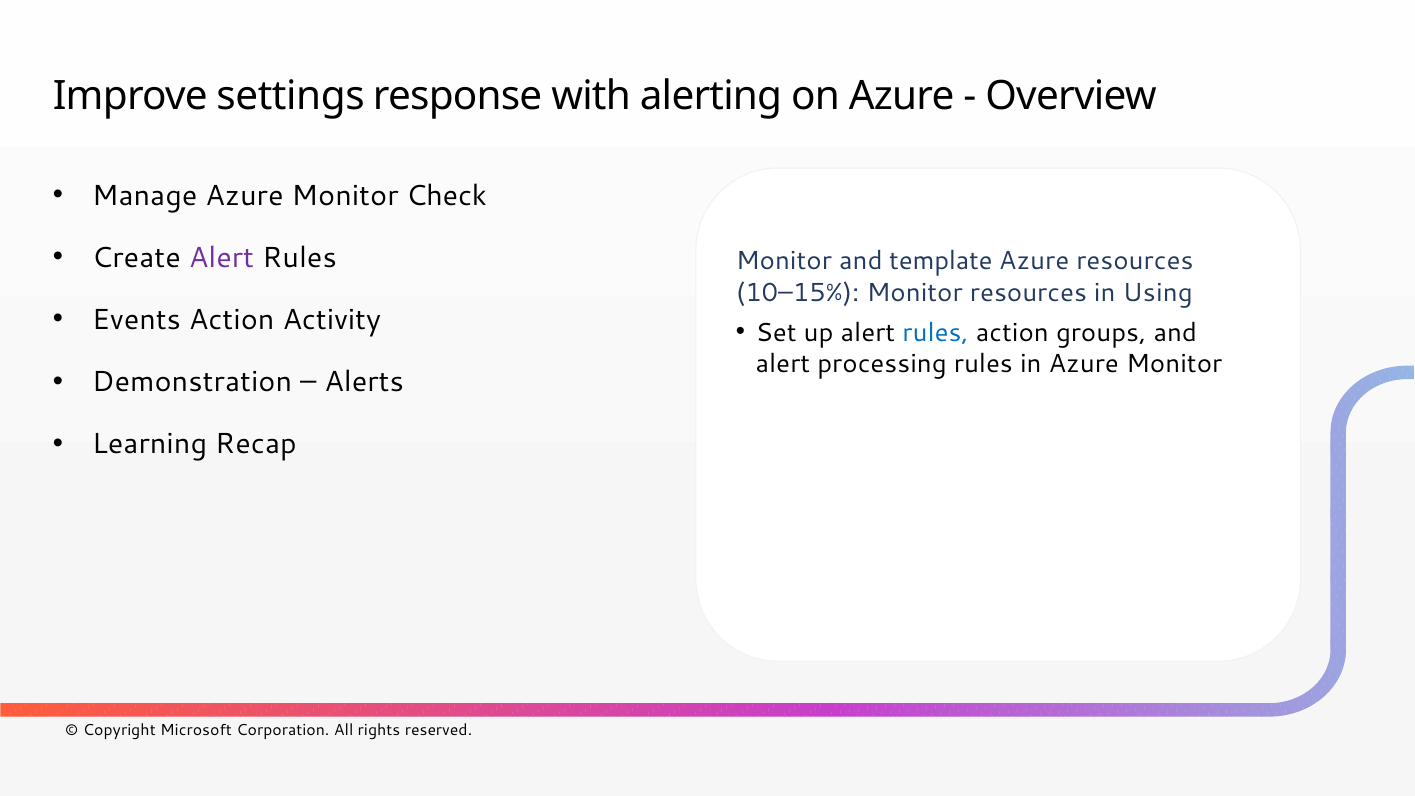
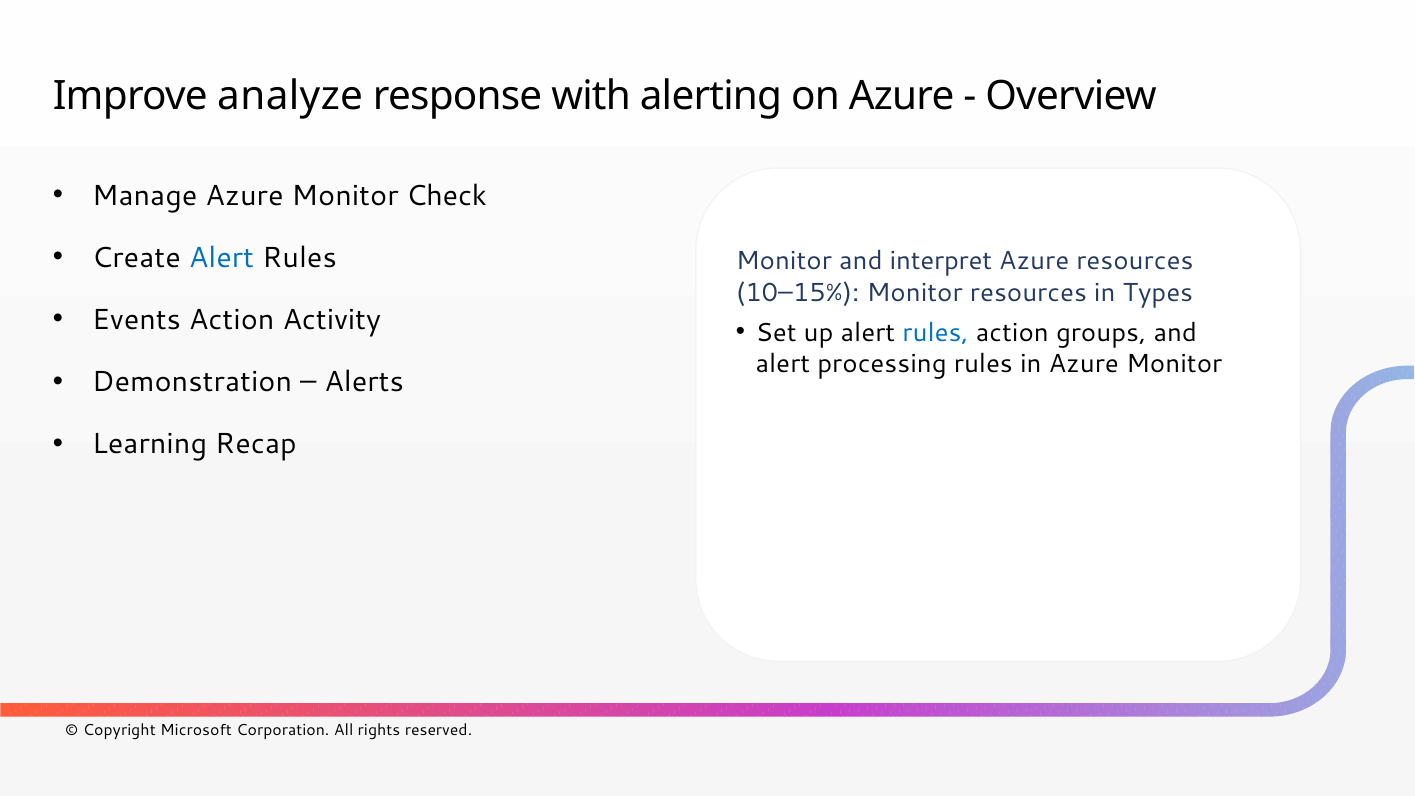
settings: settings -> analyze (290, 97)
Alert colour: purple -> blue (221, 258)
template: template -> interpret (941, 261)
Using: Using -> Types (1158, 293)
